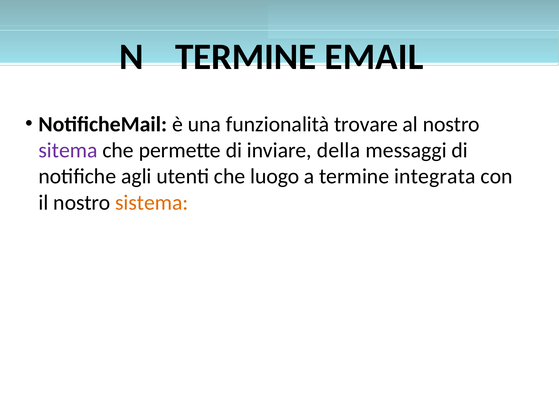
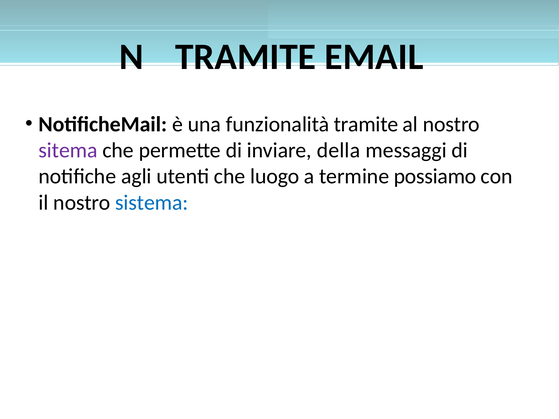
N TERMINE: TERMINE -> TRAMITE (246, 57)
funzionalità trovare: trovare -> tramite (366, 124)
integrata: integrata -> possiamo (435, 177)
sistema colour: orange -> blue (152, 203)
